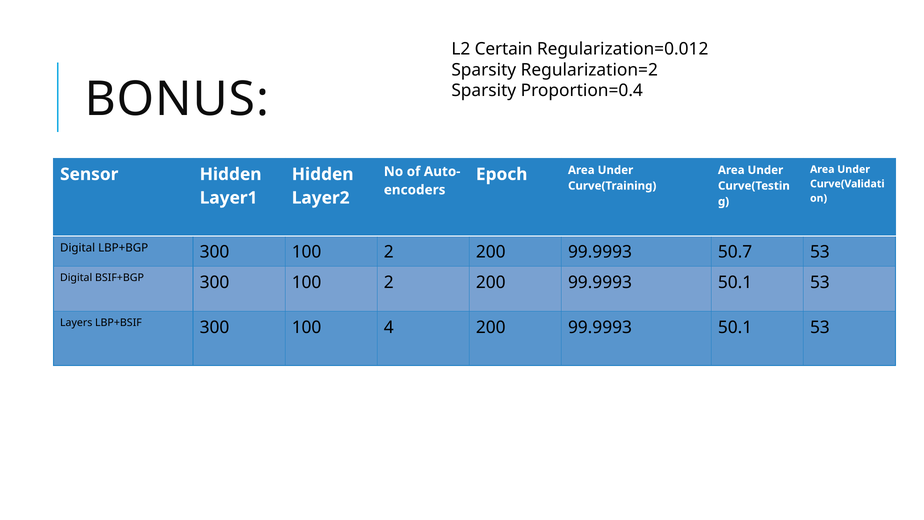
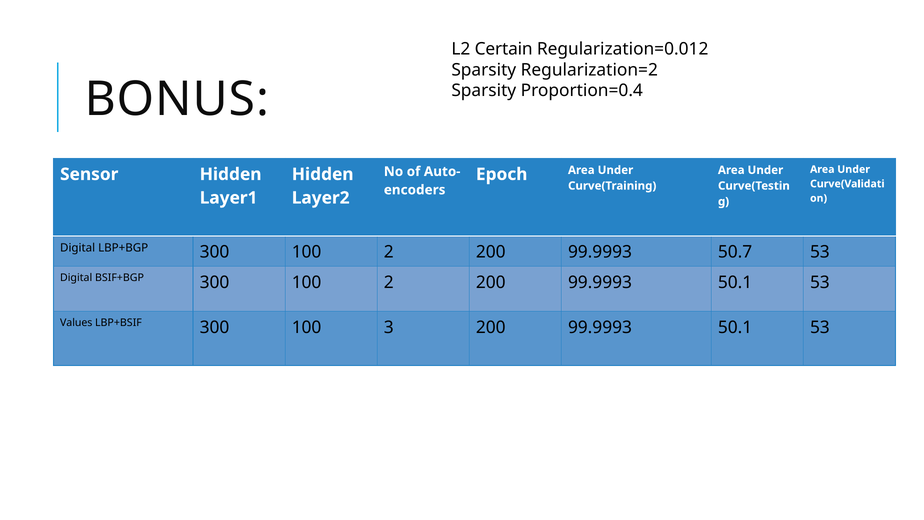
Layers: Layers -> Values (76, 322)
4: 4 -> 3 (389, 327)
